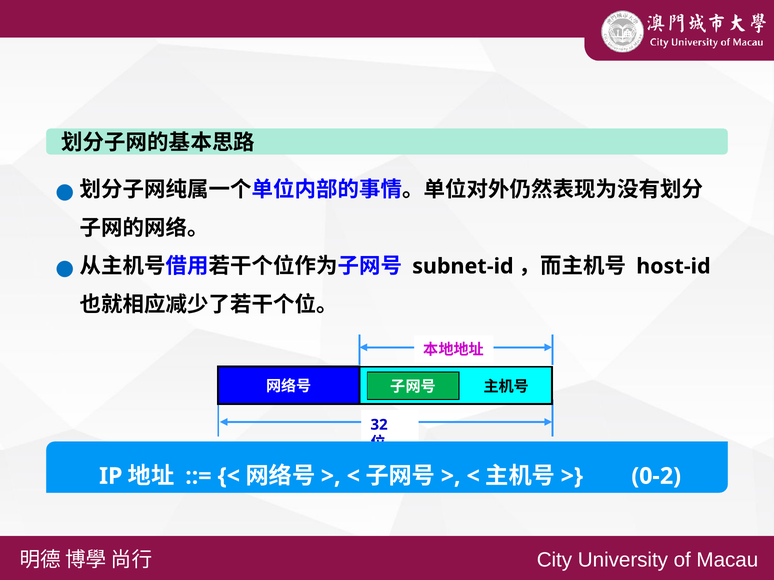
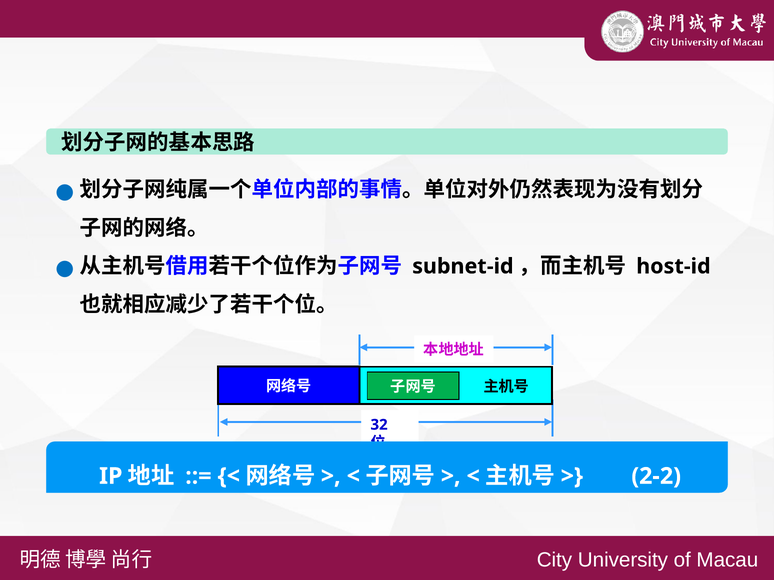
0-2: 0-2 -> 2-2 (656, 477)
